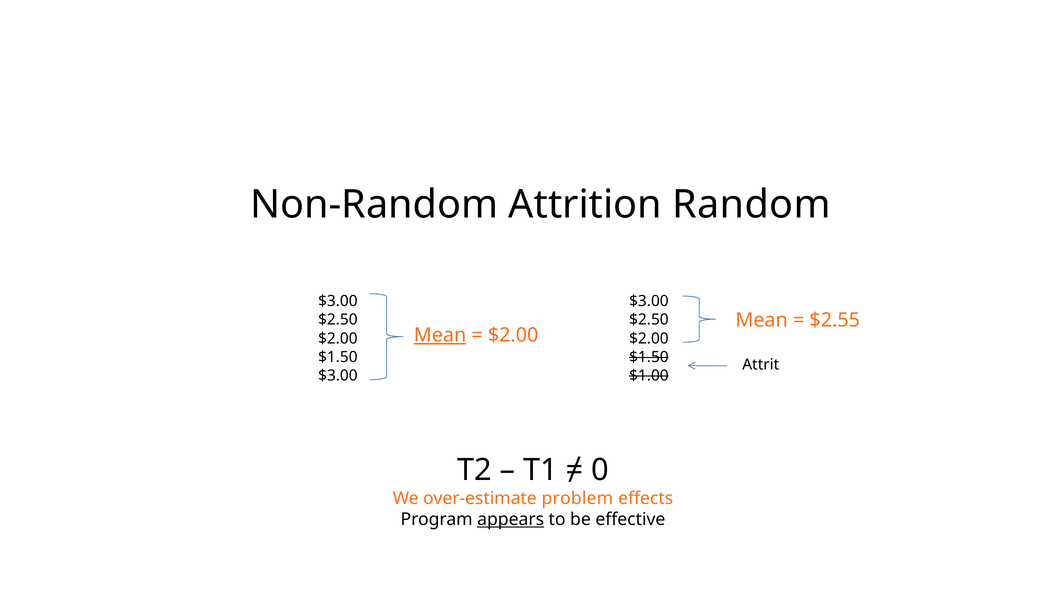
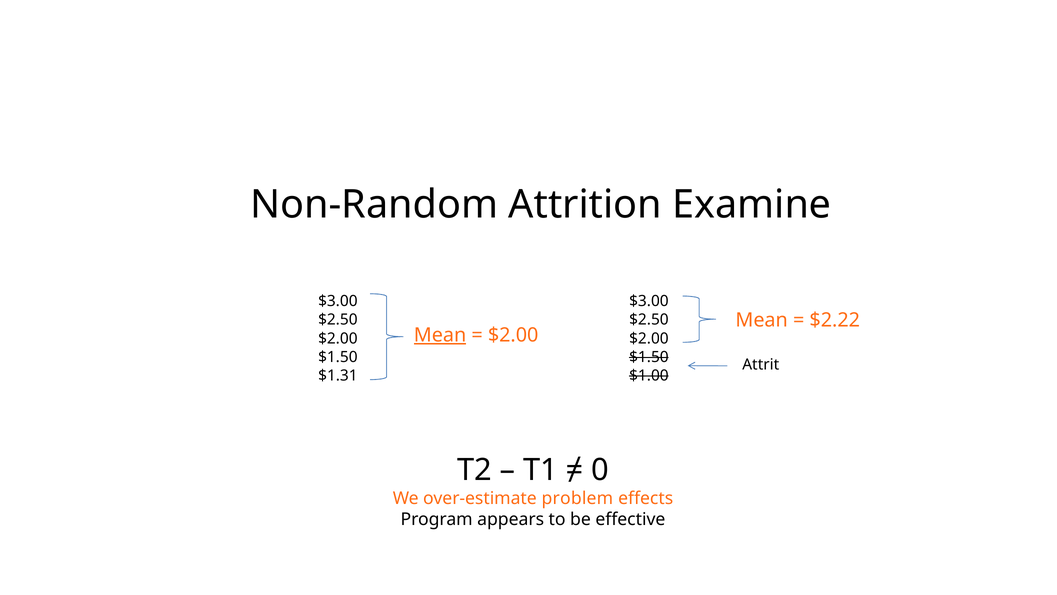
Random: Random -> Examine (752, 204)
$2.55: $2.55 -> $2.22 (835, 320)
$3.00: $3.00 -> $1.31 (338, 375)
appears underline: present -> none (511, 519)
